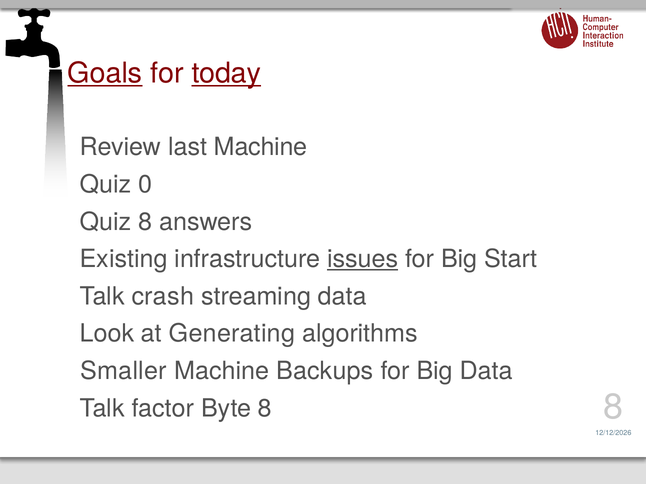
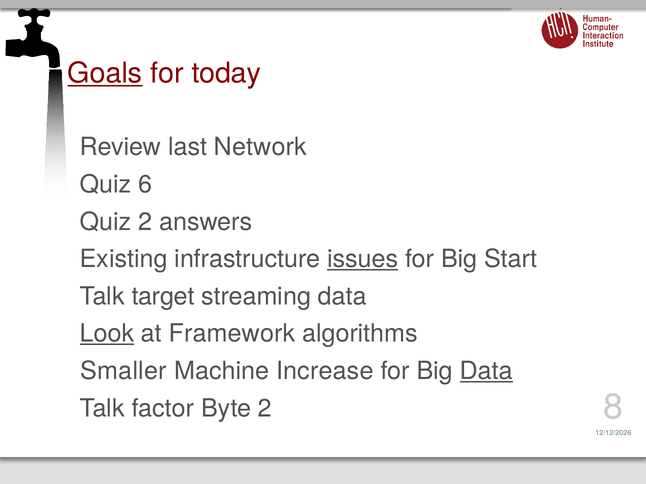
today underline: present -> none (226, 73)
last Machine: Machine -> Network (260, 147)
0: 0 -> 6 (145, 185)
Quiz 8: 8 -> 2 (145, 222)
crash: crash -> target (163, 297)
Look underline: none -> present (107, 334)
Generating: Generating -> Framework (232, 334)
Backups: Backups -> Increase (325, 371)
Data underline: none -> present (486, 371)
Byte 8: 8 -> 2 (265, 409)
